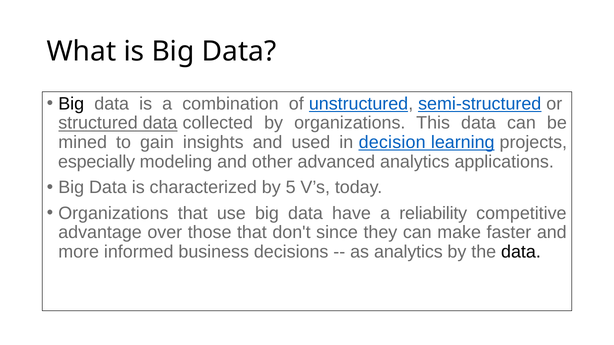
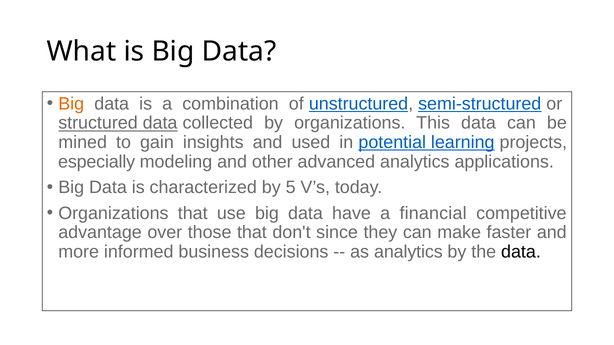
Big colour: black -> orange (71, 104)
decision: decision -> potential (392, 142)
reliability: reliability -> financial (433, 213)
